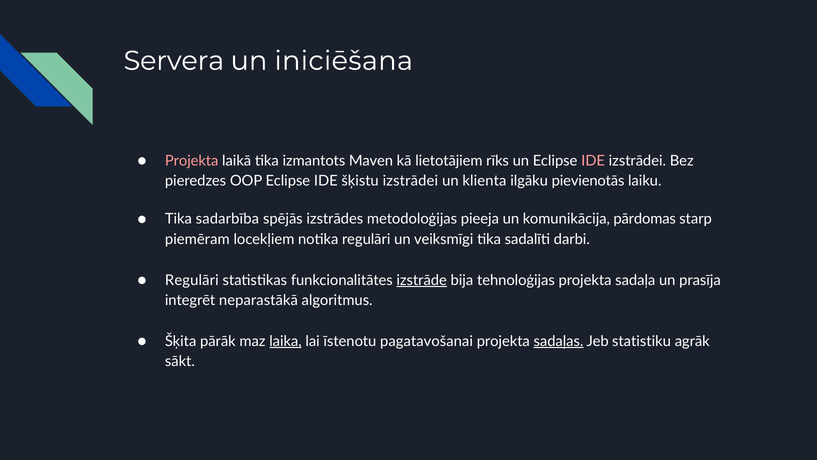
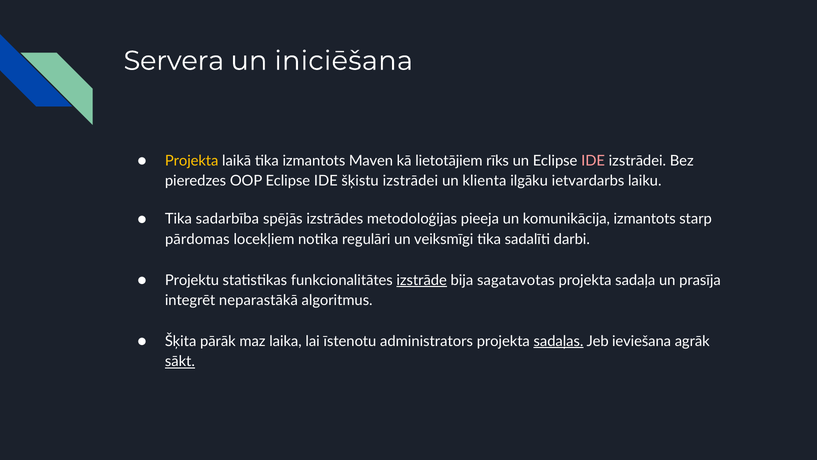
Projekta colour: pink -> yellow (192, 161)
pievienotās: pievienotās -> ietvardarbs (588, 181)
komunikācija pārdomas: pārdomas -> izmantots (645, 219)
piemēram: piemēram -> pārdomas (197, 239)
Regulāri: Regulāri -> Projektu (192, 280)
tehnoloģijas: tehnoloģijas -> sagatavotas (516, 280)
laika underline: present -> none (285, 341)
pagatavošanai: pagatavošanai -> administrators (427, 341)
statistiku: statistiku -> ieviešana (642, 341)
sākt underline: none -> present (180, 361)
